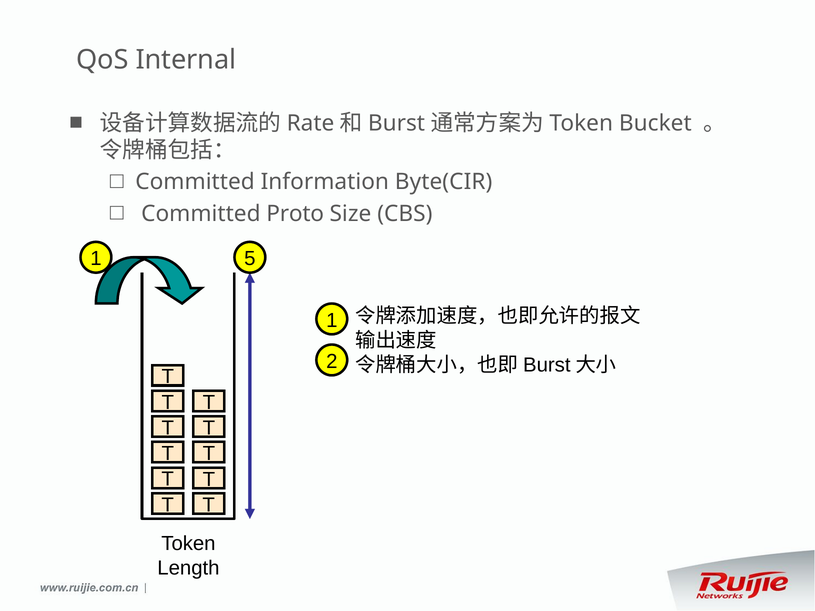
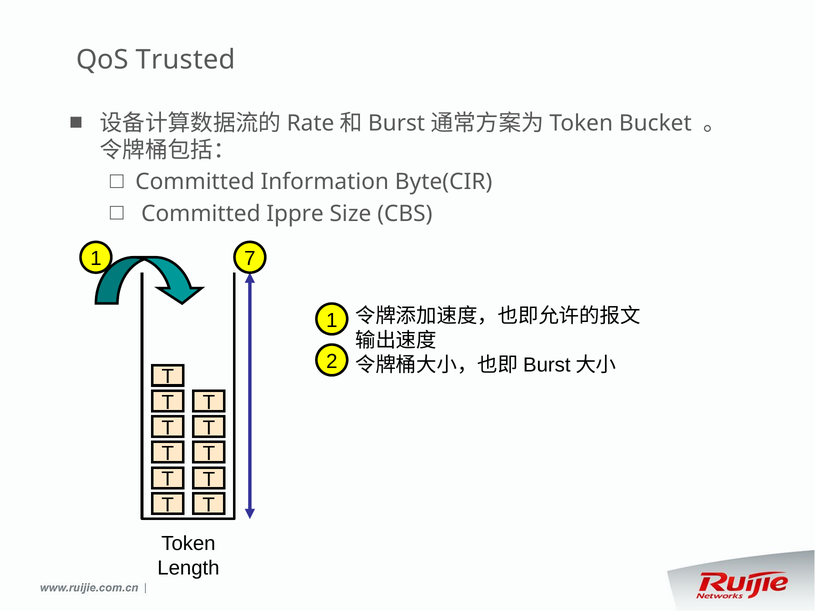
Internal: Internal -> Trusted (186, 60)
Proto: Proto -> Ippre (295, 214)
5: 5 -> 7 (250, 259)
